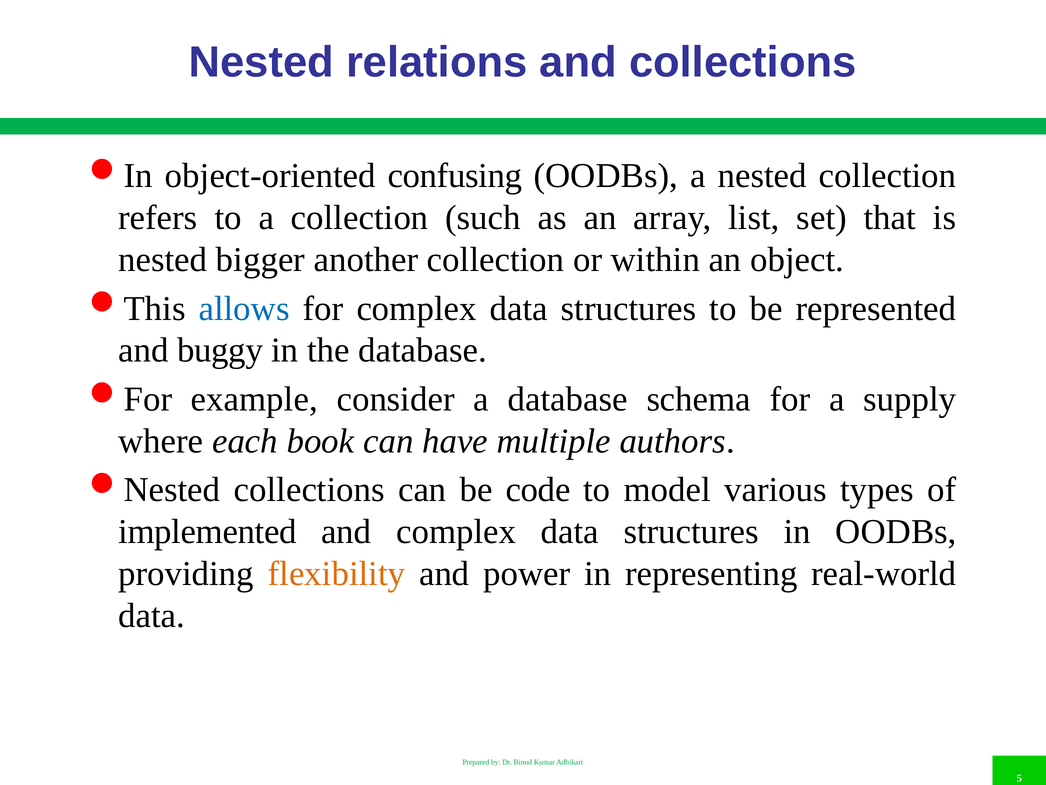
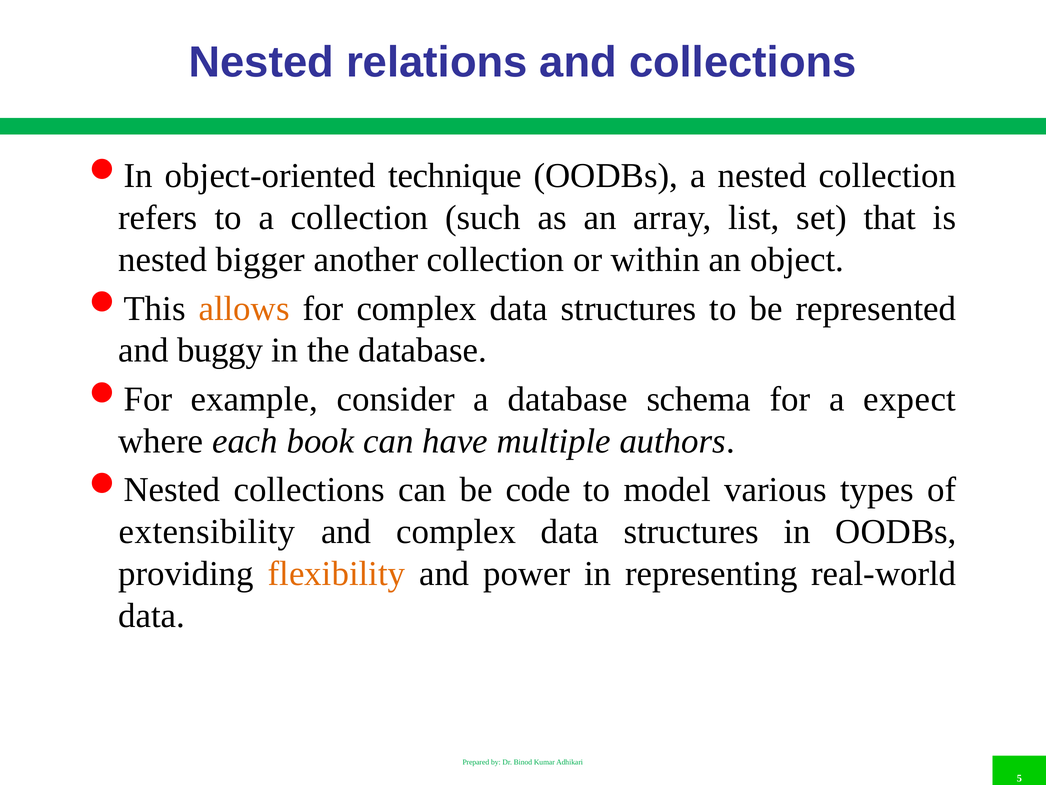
confusing: confusing -> technique (455, 176)
allows colour: blue -> orange (244, 308)
supply: supply -> expect (910, 399)
implemented: implemented -> extensibility (207, 531)
